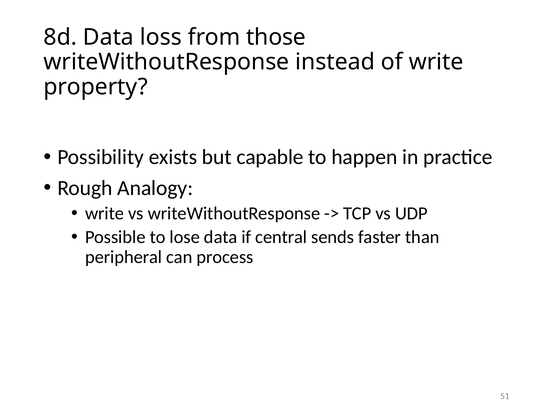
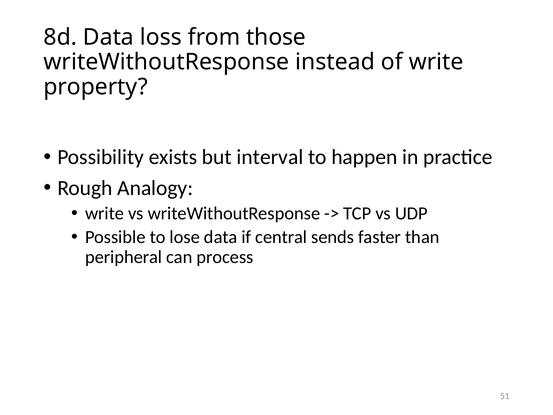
capable: capable -> interval (270, 157)
